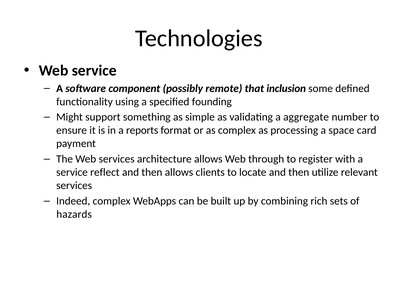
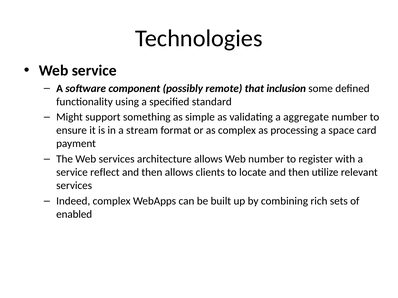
founding: founding -> standard (212, 102)
reports: reports -> stream (142, 131)
Web through: through -> number (266, 159)
hazards: hazards -> enabled (74, 215)
